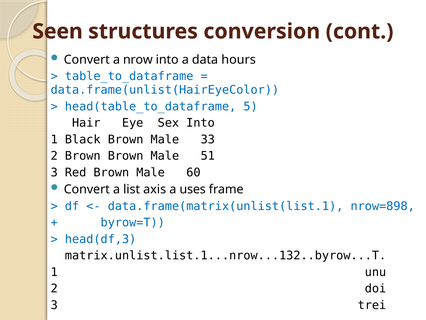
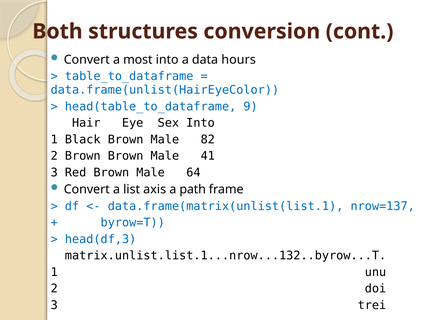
Seen: Seen -> Both (57, 31)
nrow: nrow -> most (138, 60)
5: 5 -> 9 (251, 106)
33: 33 -> 82 (208, 139)
51: 51 -> 41 (208, 156)
60: 60 -> 64 (193, 172)
uses: uses -> path (193, 189)
nrow=898: nrow=898 -> nrow=137 (383, 206)
